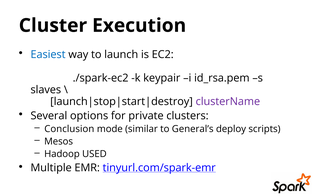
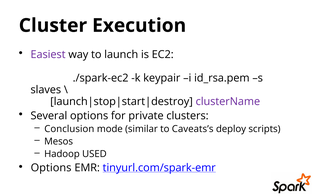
Easiest colour: blue -> purple (48, 54)
General’s: General’s -> Caveats’s (193, 129)
Multiple: Multiple -> Options (51, 167)
